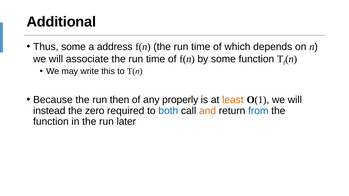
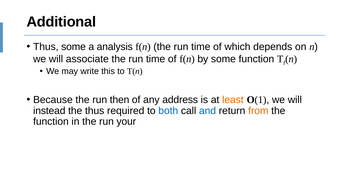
address: address -> analysis (115, 47)
properly: properly -> address (180, 100)
the zero: zero -> thus (95, 111)
and colour: orange -> blue (208, 111)
from colour: blue -> orange (258, 111)
later: later -> your (126, 122)
